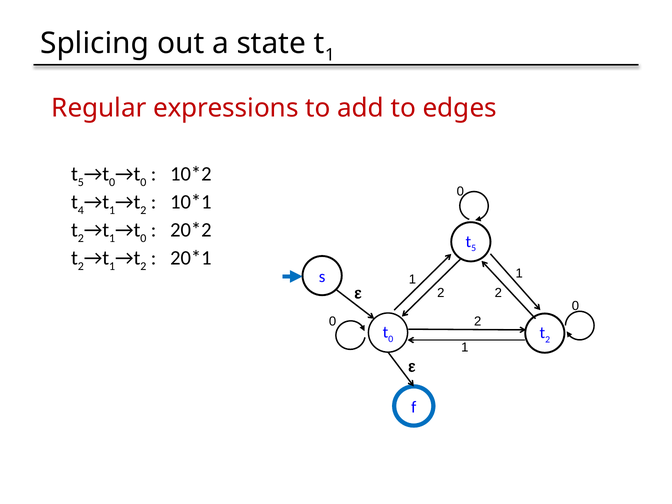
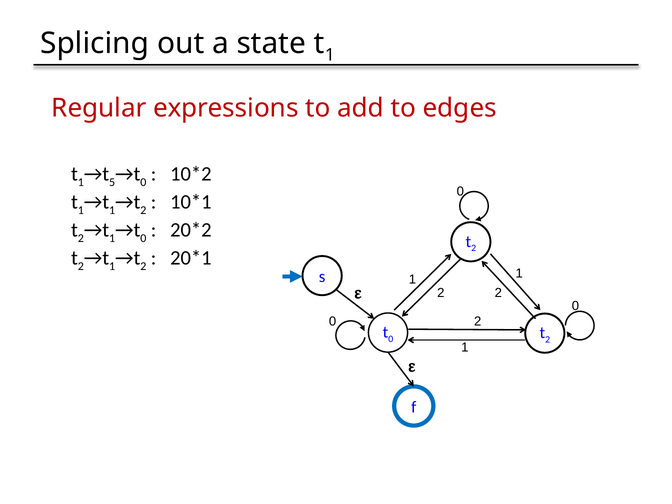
5: 5 -> 1 (81, 182)
0: 0 -> 5 (112, 182)
4: 4 -> 1 (81, 210)
5: 5 -> 2 (474, 248)
